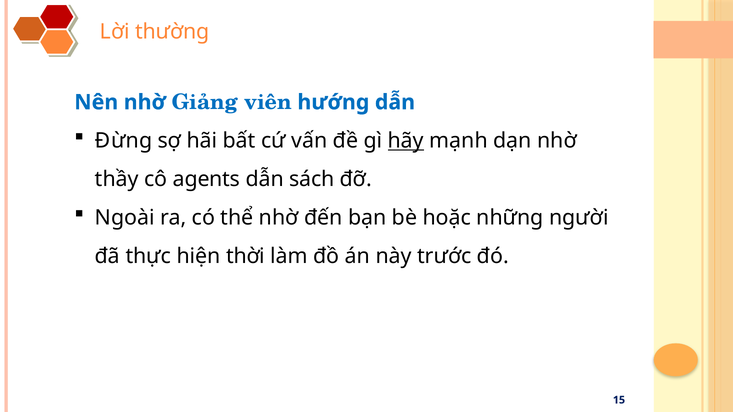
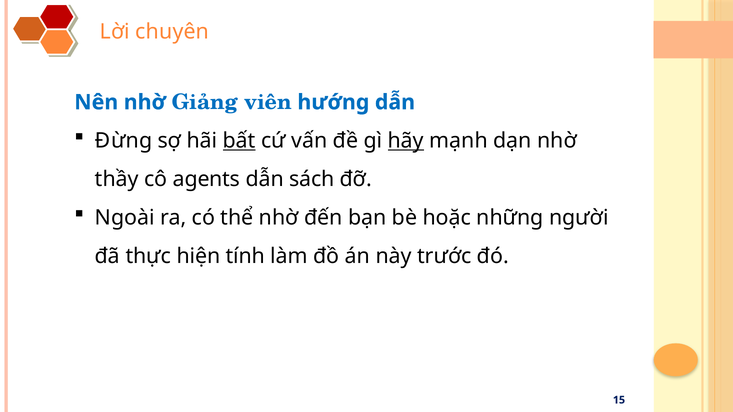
thường: thường -> chuyên (172, 32)
bất underline: none -> present (239, 141)
thời: thời -> tính (246, 256)
